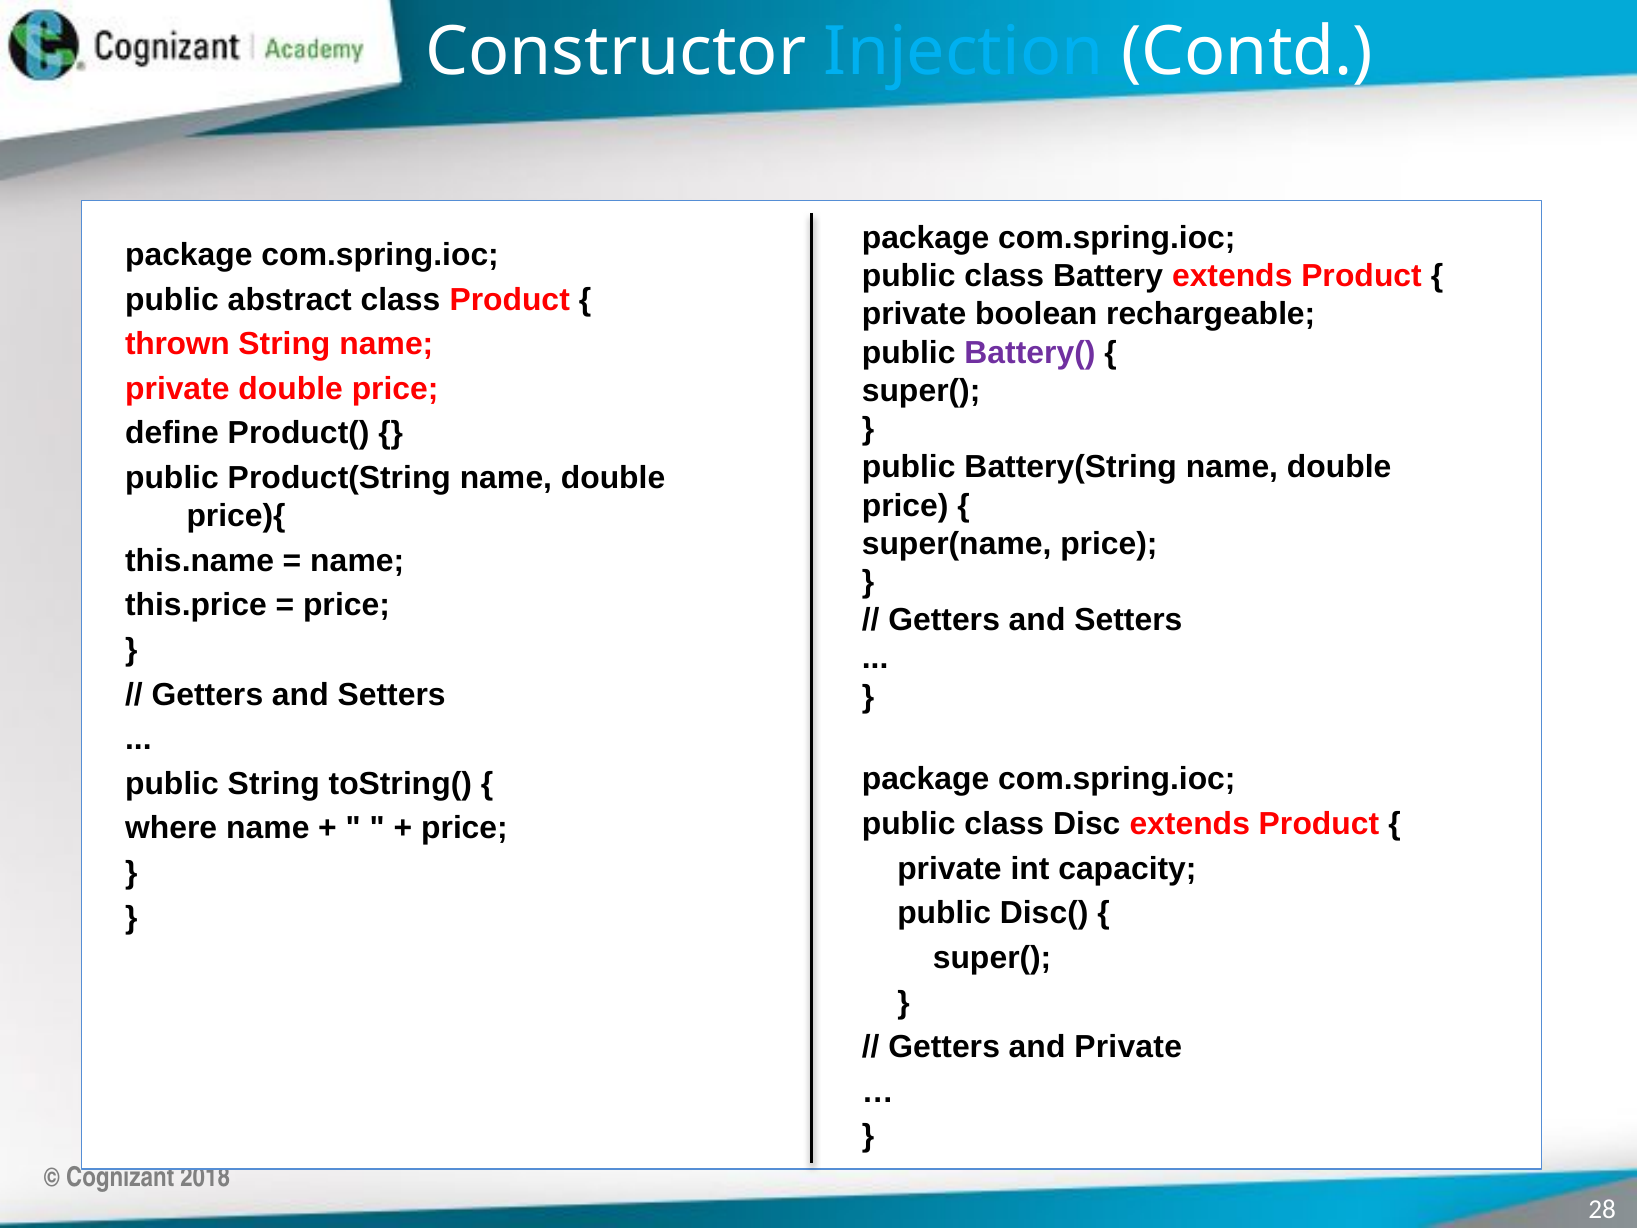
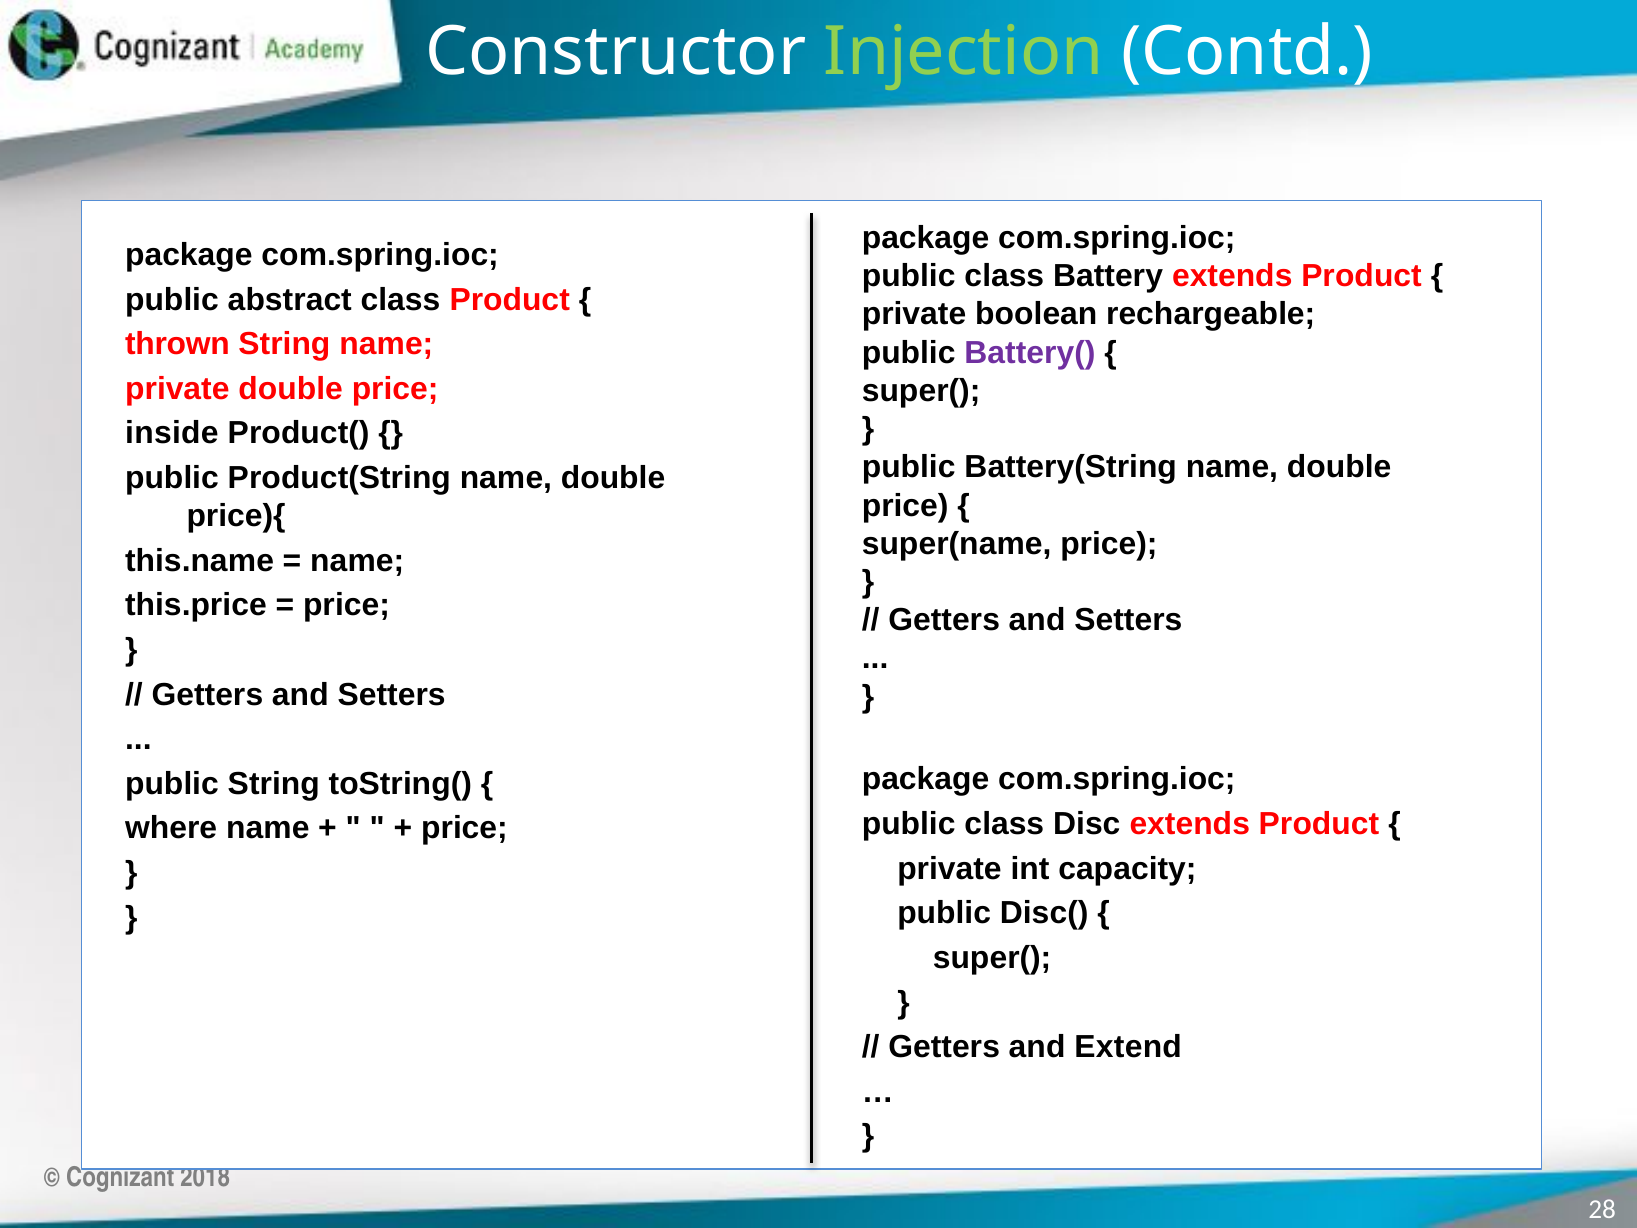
Injection colour: light blue -> light green (964, 52)
define: define -> inside (172, 433)
and Private: Private -> Extend (1128, 1047)
